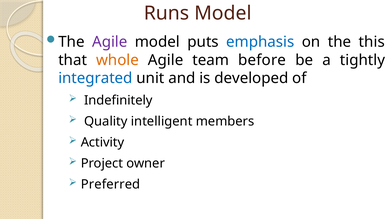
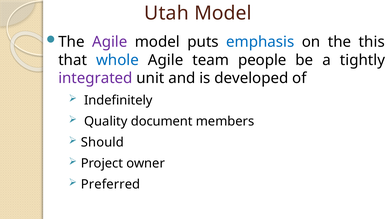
Runs: Runs -> Utah (166, 13)
whole colour: orange -> blue (118, 60)
before: before -> people (262, 60)
integrated colour: blue -> purple (95, 78)
intelligent: intelligent -> document (162, 121)
Activity: Activity -> Should (102, 142)
